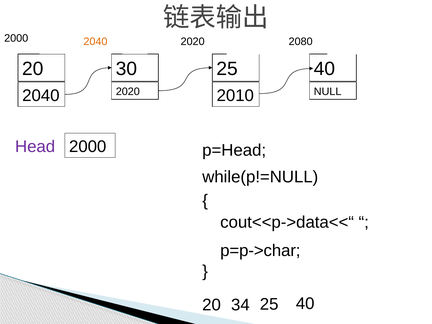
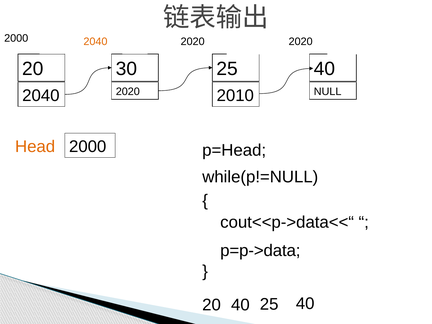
2020 2080: 2080 -> 2020 (301, 42)
Head colour: purple -> orange (35, 147)
p=p->char: p=p->char -> p=p->data (260, 251)
20 34: 34 -> 40 (240, 305)
